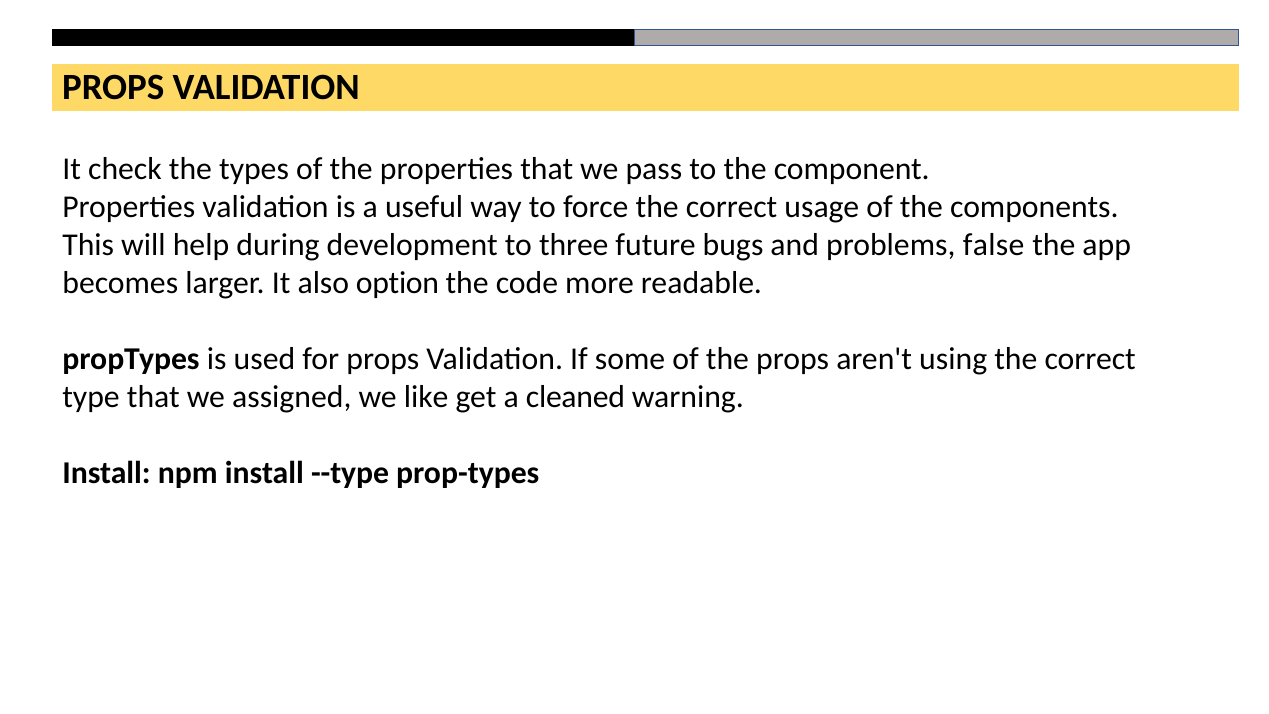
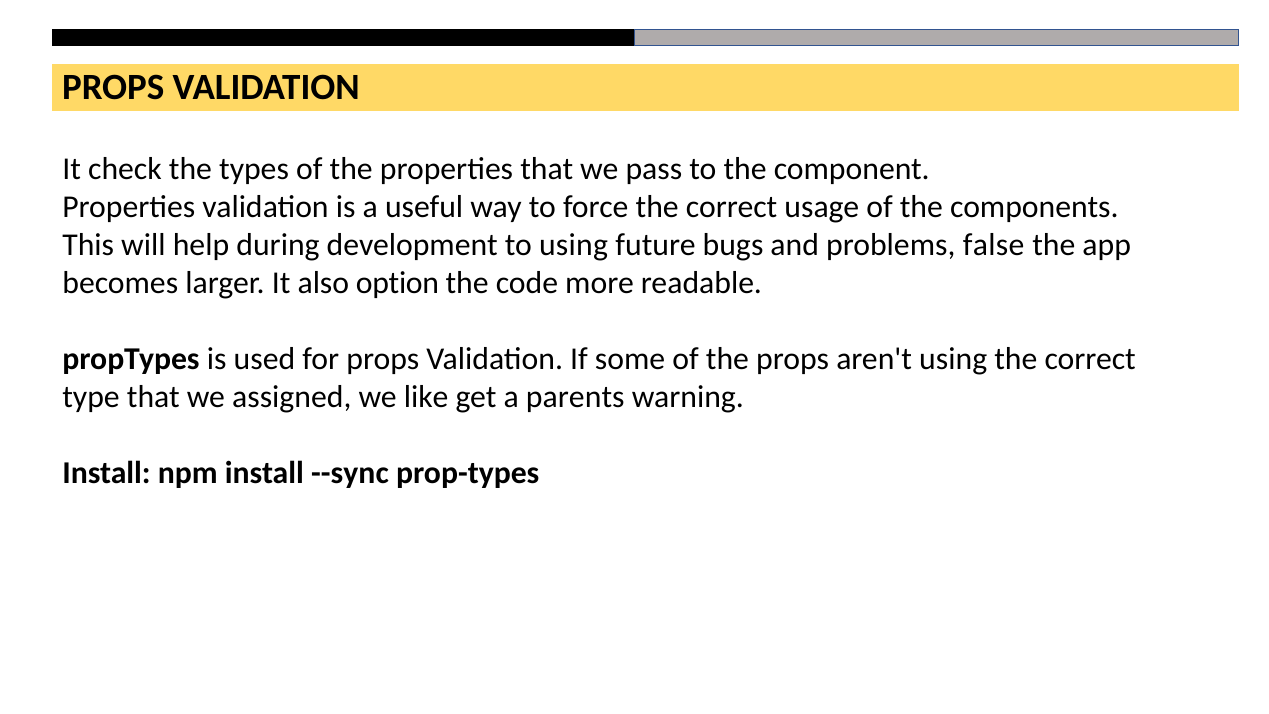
to three: three -> using (574, 245)
cleaned: cleaned -> parents (575, 397)
--type: --type -> --sync (350, 473)
